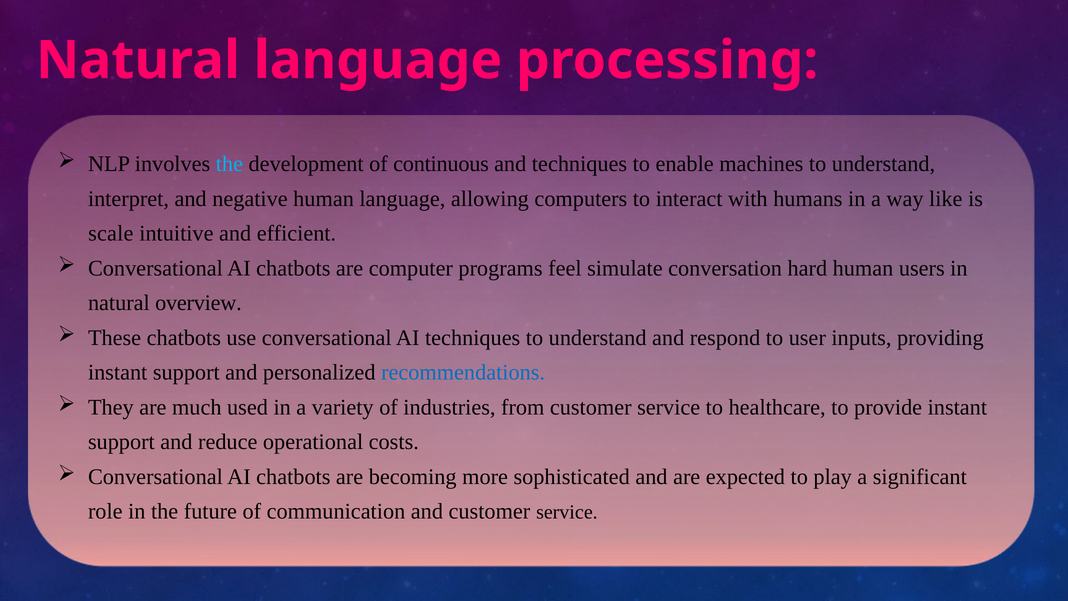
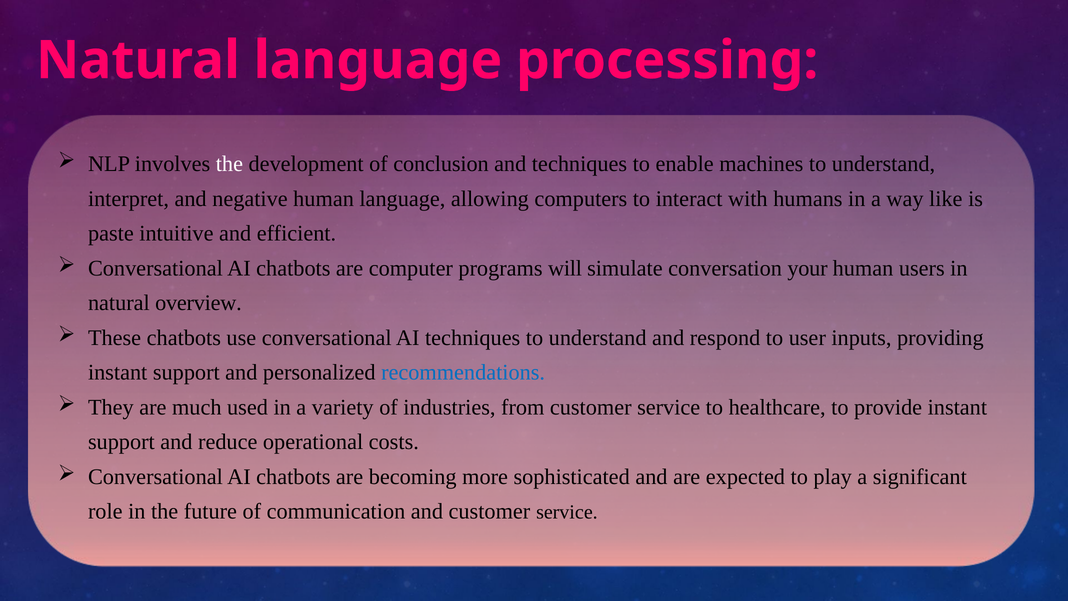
the colour: light blue -> white (229, 164)
continuous: continuous -> conclusion (441, 164)
scale: scale -> paste (111, 234)
feel: feel -> will (565, 268)
hard: hard -> your (807, 268)
